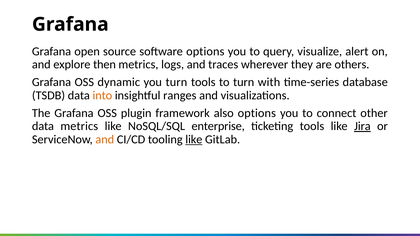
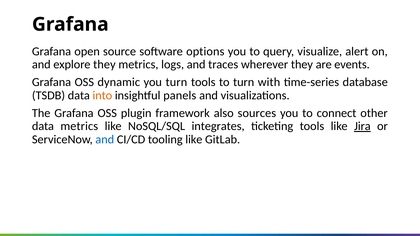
explore then: then -> they (104, 65)
others: others -> events (352, 65)
ranges: ranges -> panels (180, 96)
also options: options -> sources (257, 113)
enterprise: enterprise -> integrates (218, 126)
and colour: orange -> blue (105, 140)
like underline: present -> none (194, 140)
